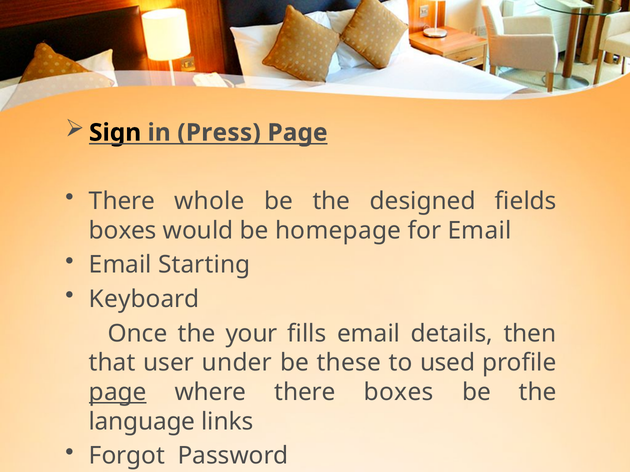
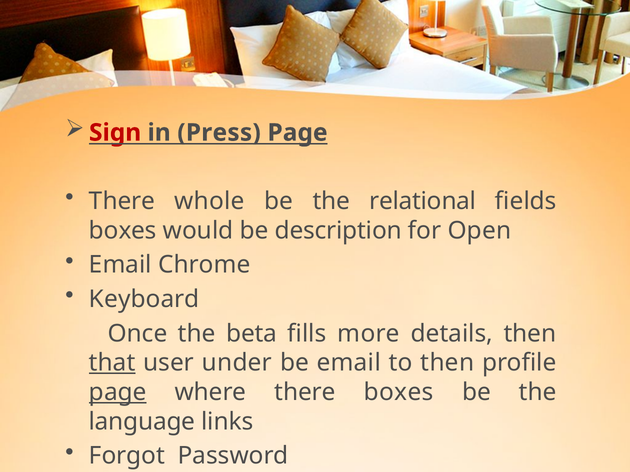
Sign colour: black -> red (115, 133)
designed: designed -> relational (423, 201)
homepage: homepage -> description (338, 231)
for Email: Email -> Open (480, 231)
Starting: Starting -> Chrome (204, 265)
your: your -> beta (252, 334)
fills email: email -> more (369, 334)
that underline: none -> present (112, 363)
be these: these -> email (349, 363)
to used: used -> then (447, 363)
